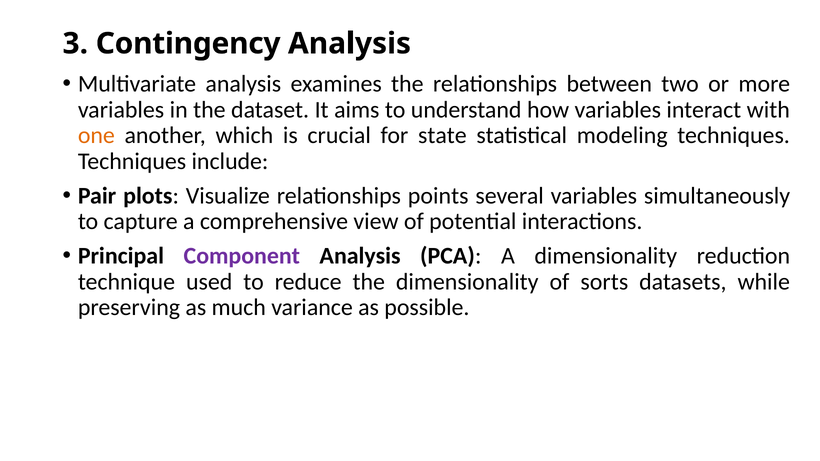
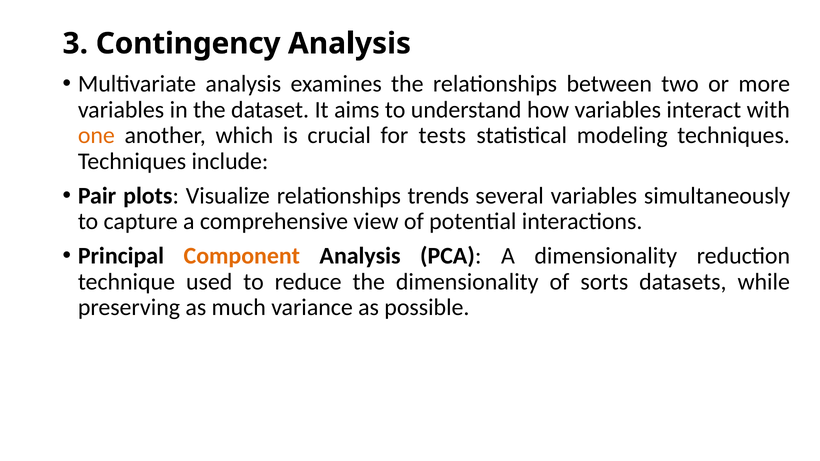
state: state -> tests (442, 136)
points: points -> trends (438, 196)
Component colour: purple -> orange (242, 256)
